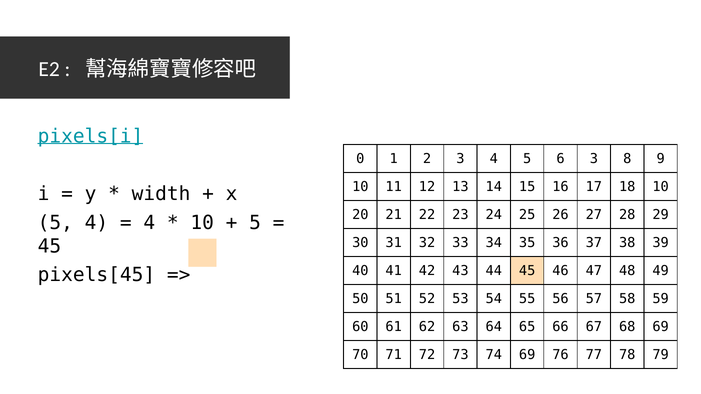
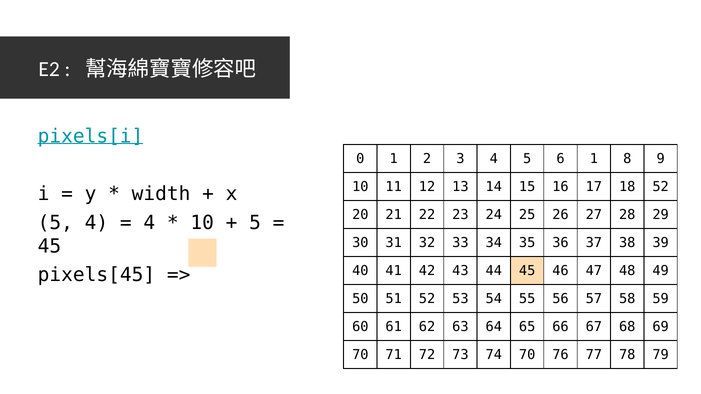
6 3: 3 -> 1 (594, 159)
18 10: 10 -> 52 (661, 187)
74 69: 69 -> 70 (527, 355)
